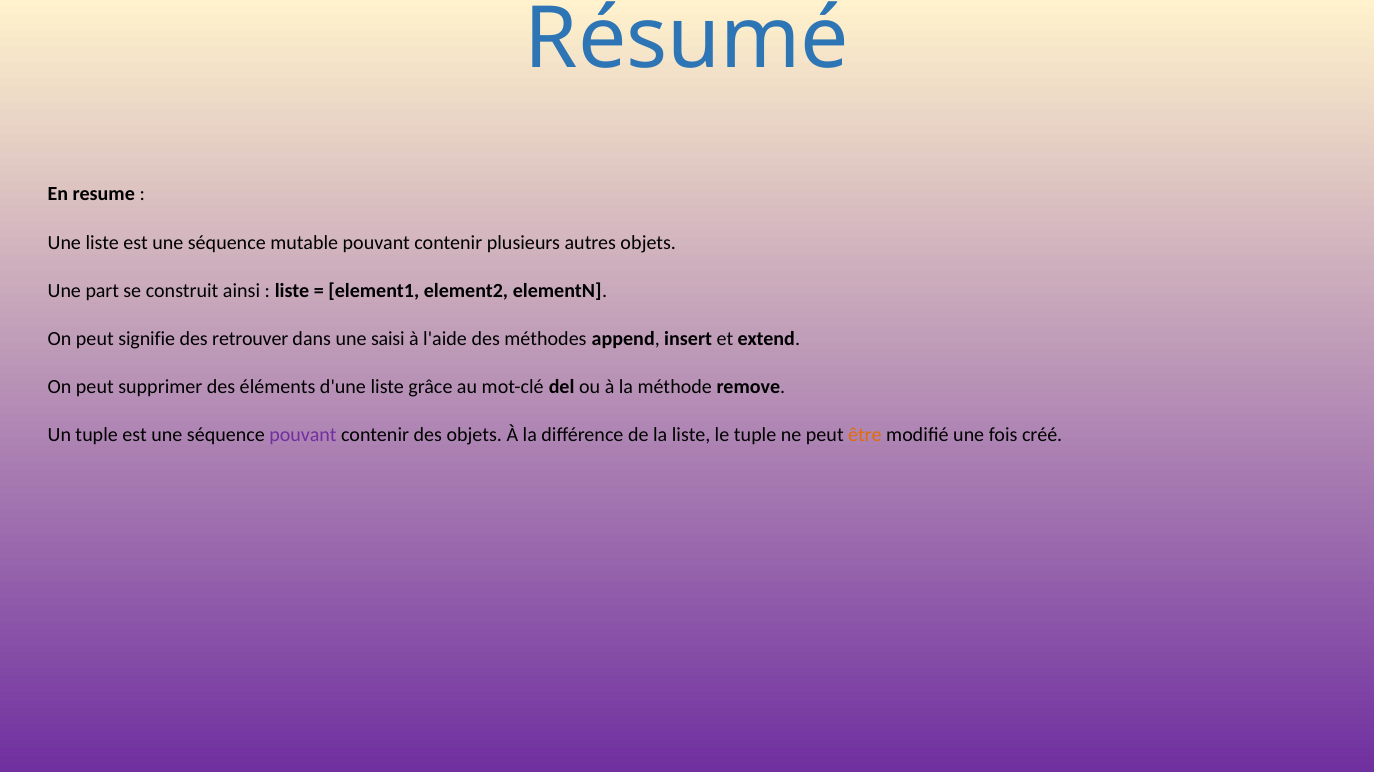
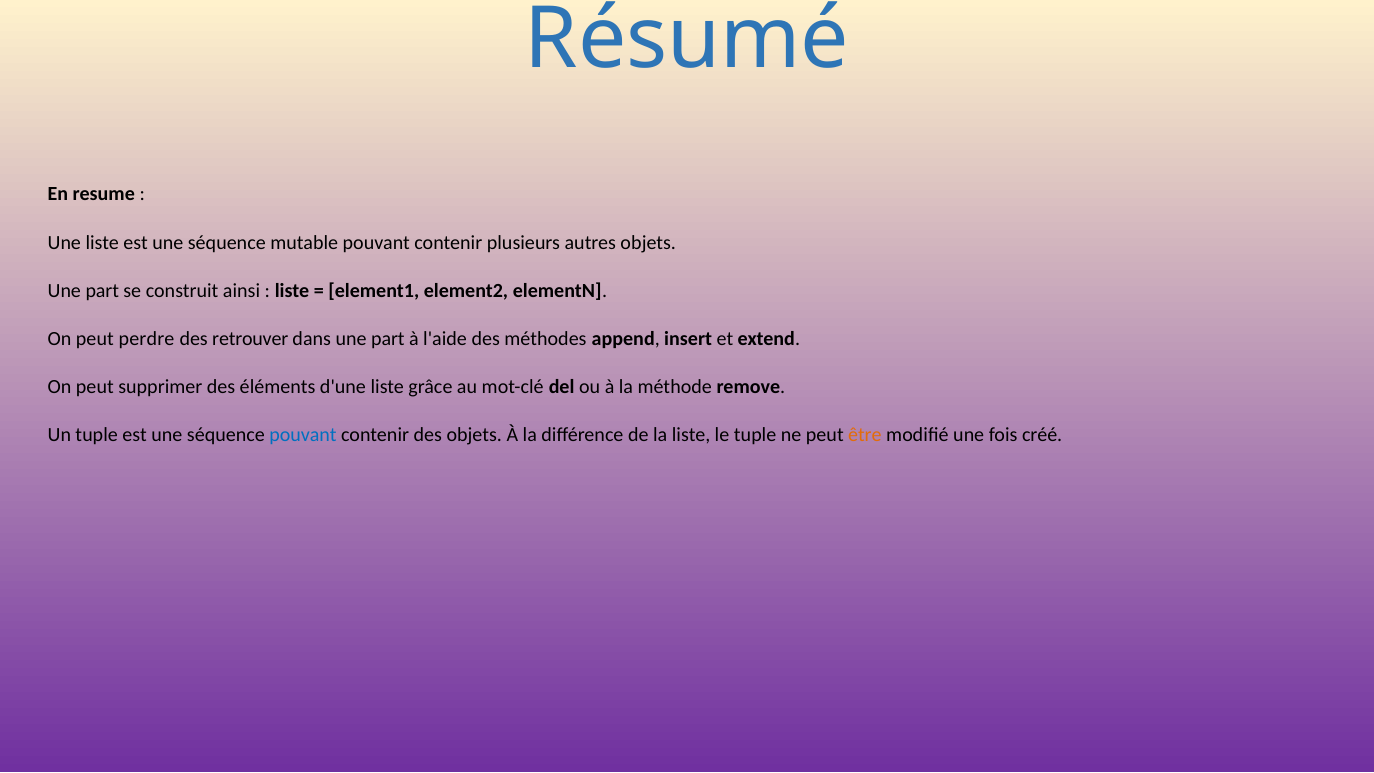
signifie: signifie -> perdre (146, 339)
dans une saisi: saisi -> part (388, 339)
pouvant colour: purple -> blue (303, 435)
